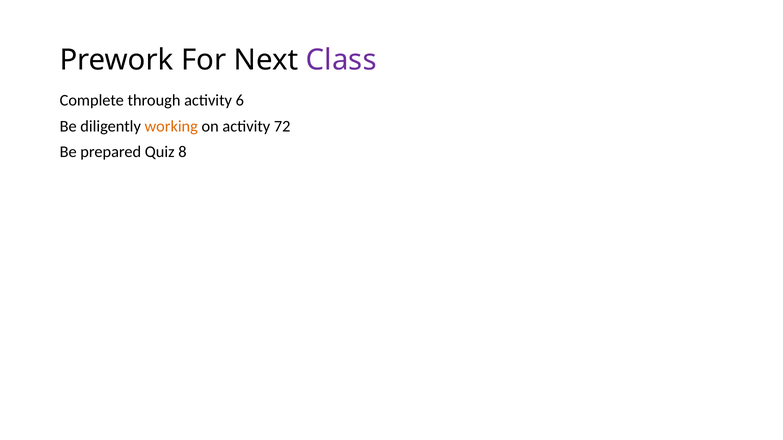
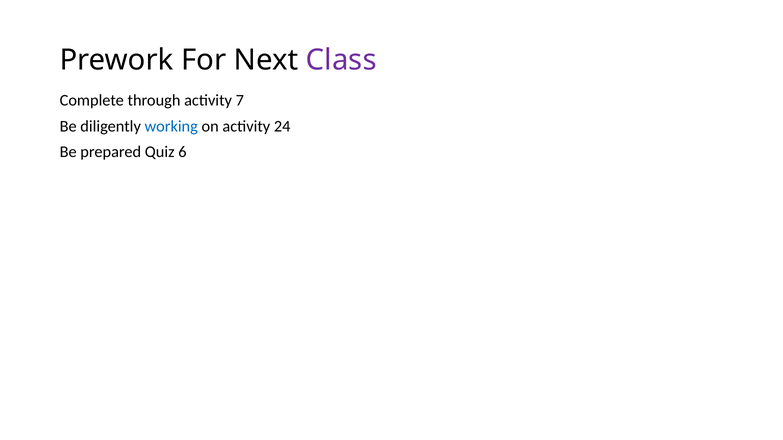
6: 6 -> 7 (240, 101)
working colour: orange -> blue (171, 126)
72: 72 -> 24 (282, 126)
8: 8 -> 6 (182, 152)
